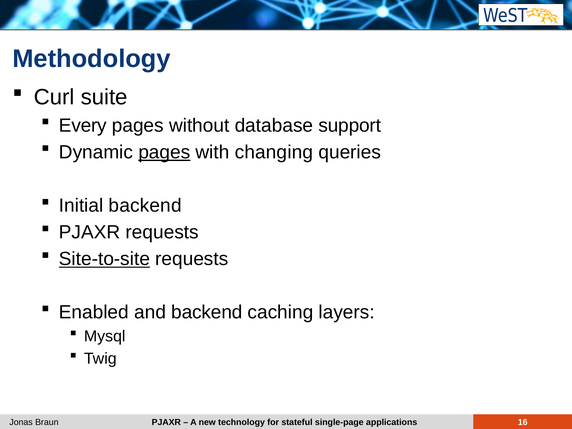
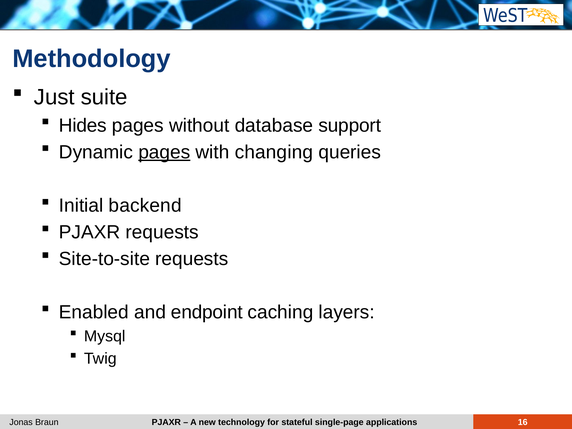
Curl: Curl -> Just (54, 97)
Every: Every -> Hides (83, 125)
Site-to-site underline: present -> none (104, 259)
and backend: backend -> endpoint (207, 312)
